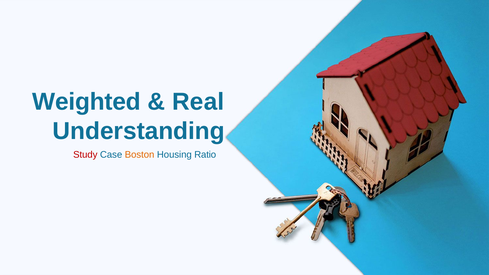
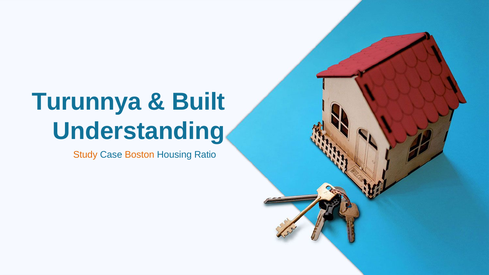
Weighted: Weighted -> Turunnya (87, 102)
Real: Real -> Built (198, 102)
Study colour: red -> orange (85, 155)
